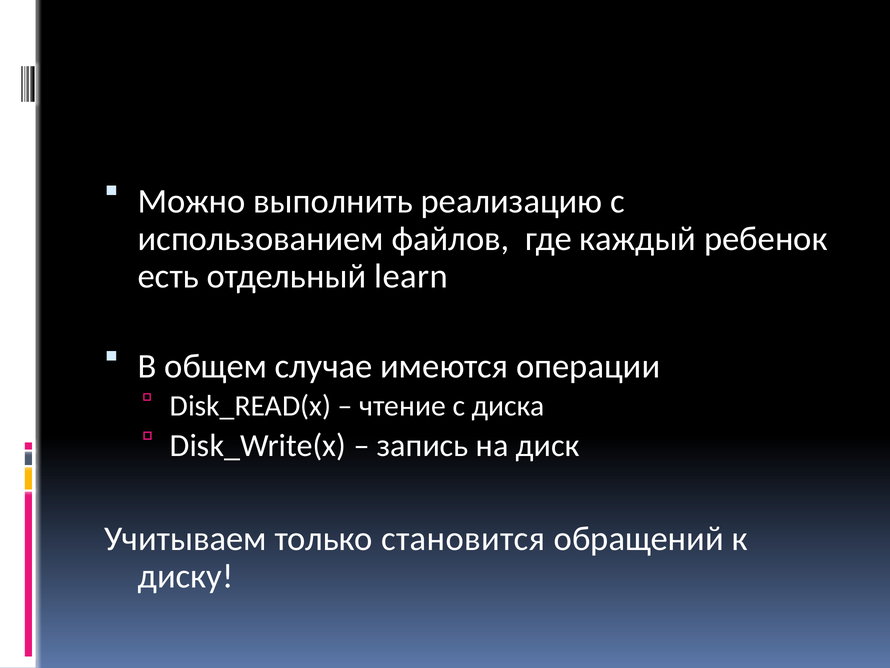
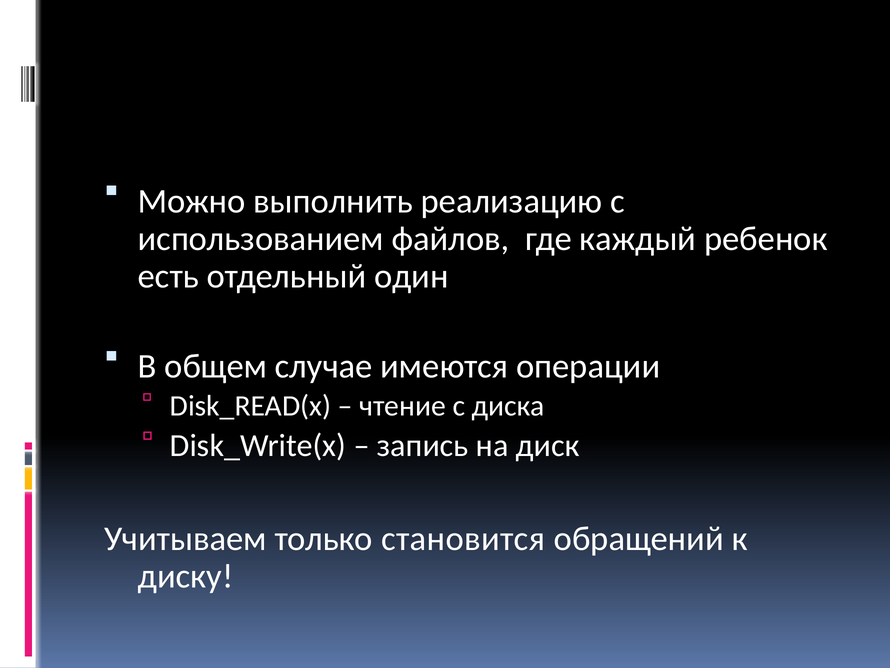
learn: learn -> один (411, 276)
